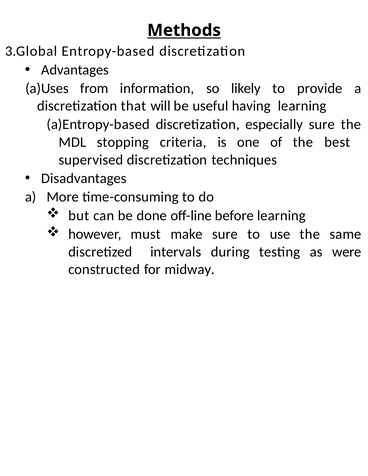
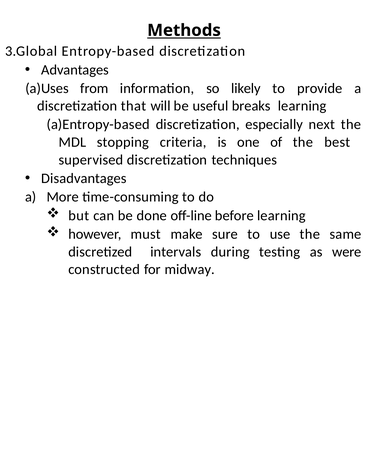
having: having -> breaks (251, 106)
especially sure: sure -> next (322, 125)
